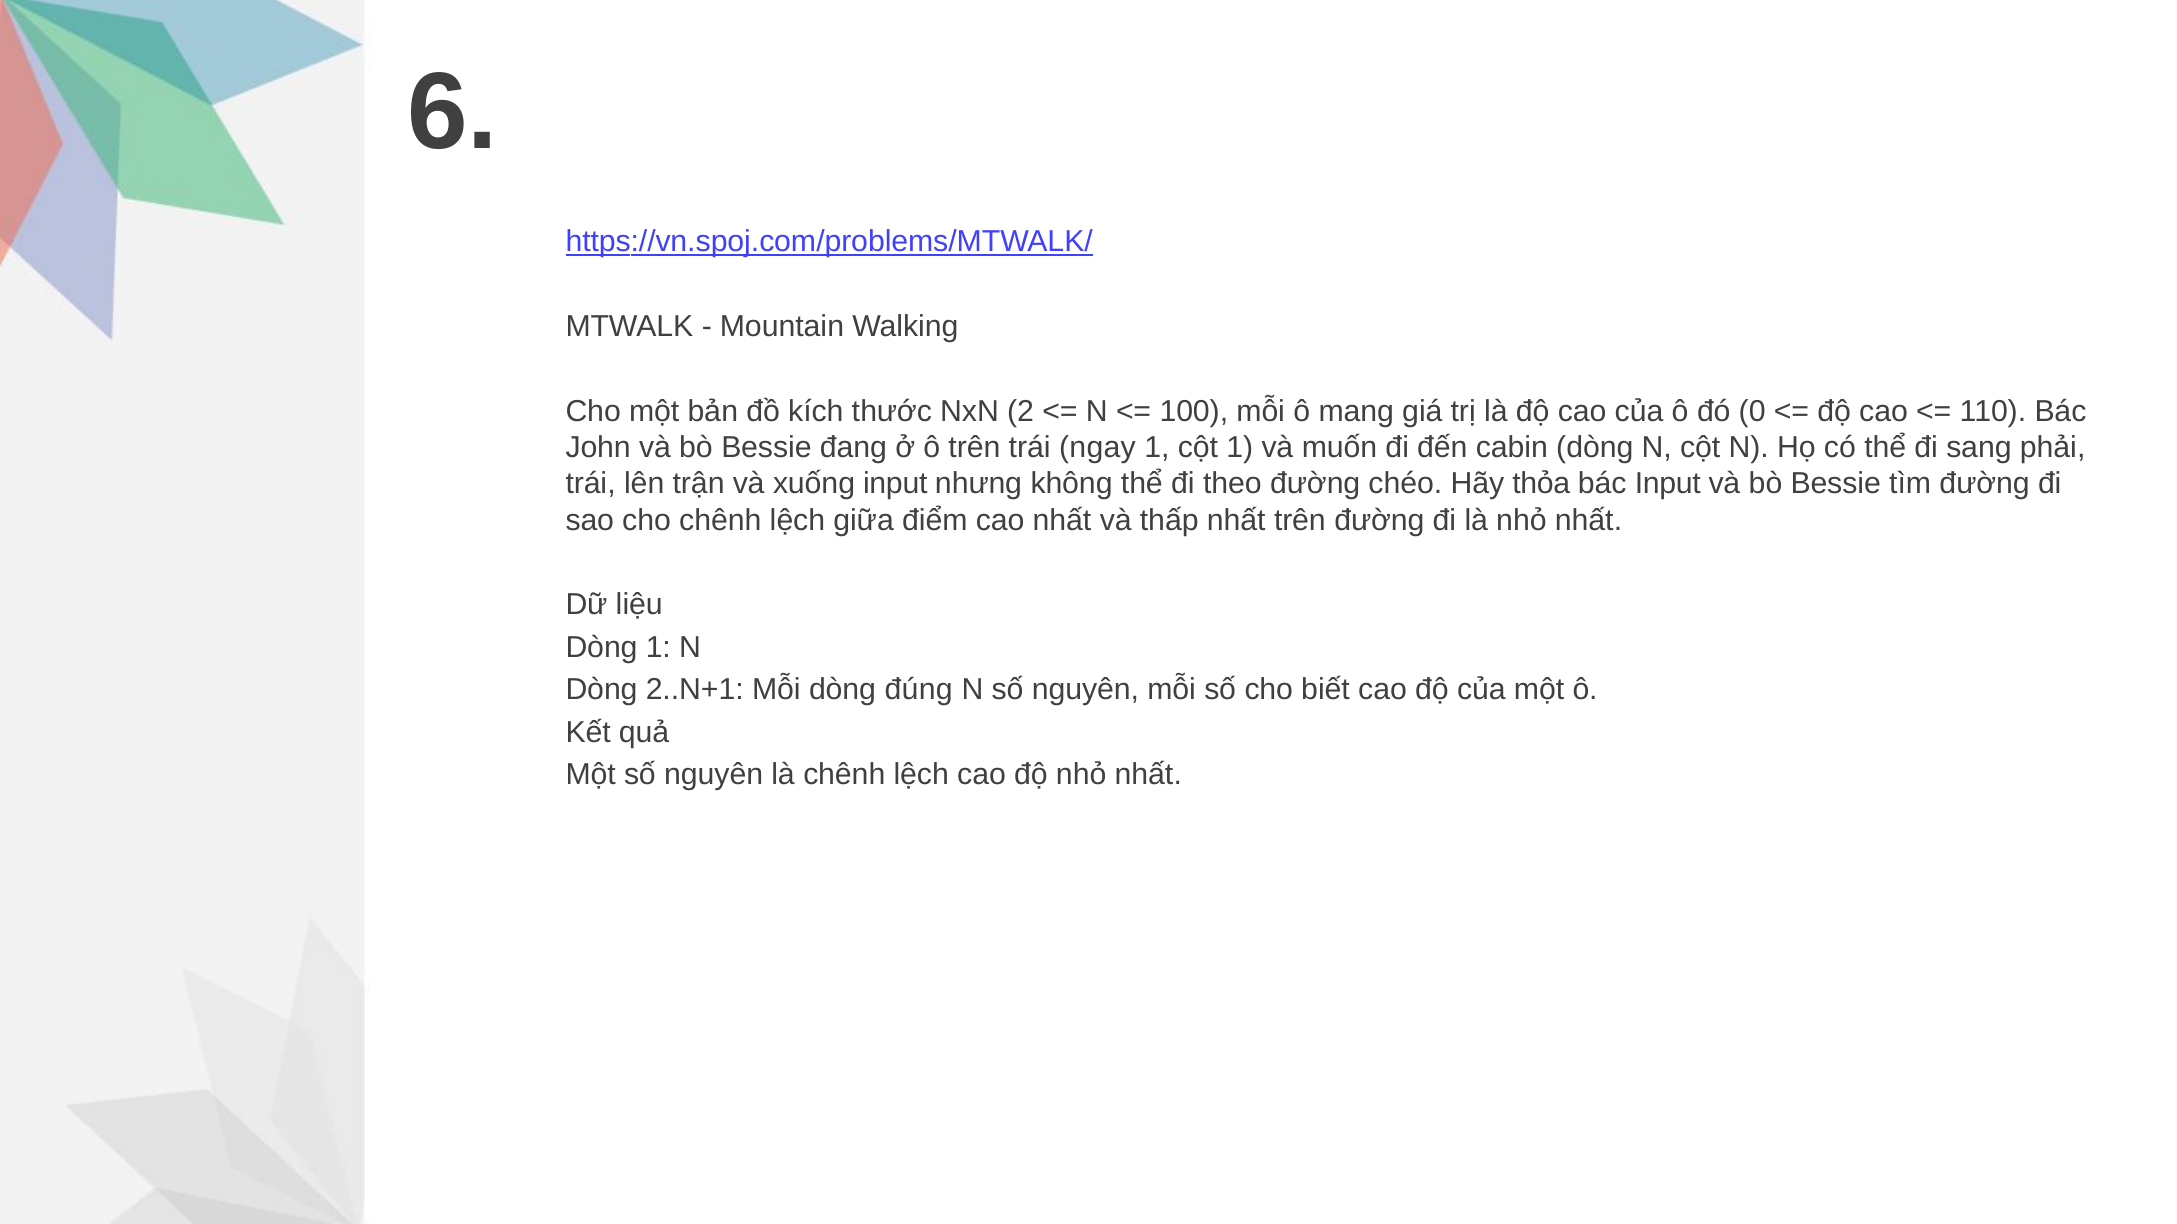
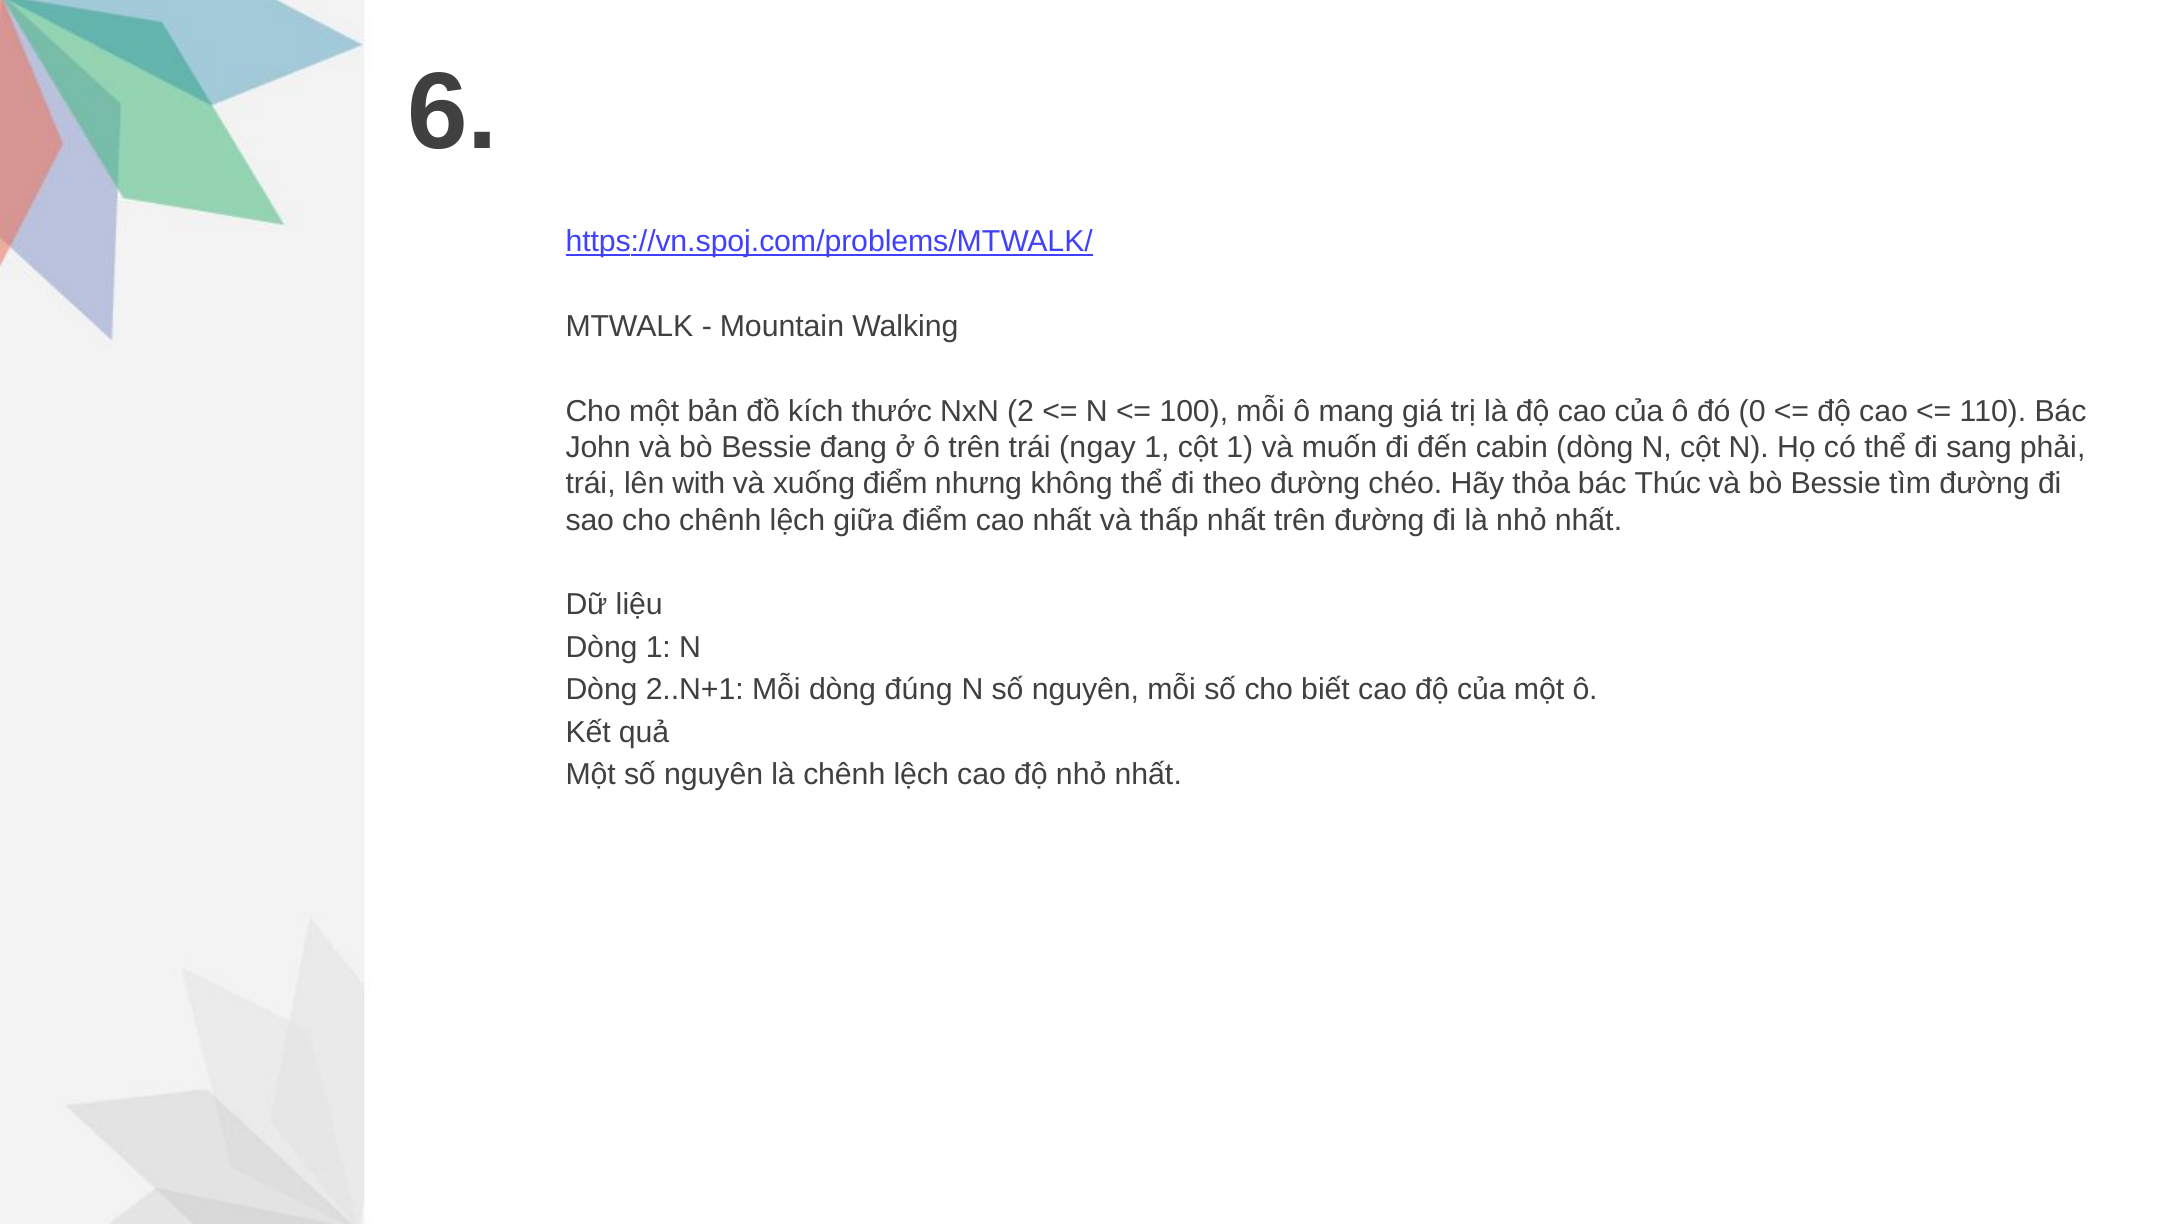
trận: trận -> with (699, 484)
xuống input: input -> điểm (895, 484)
bác Input: Input -> Thúc (1668, 484)
